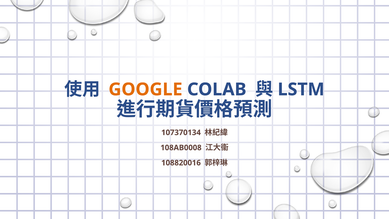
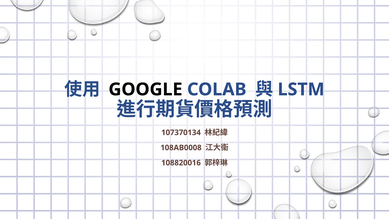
GOOGLE colour: orange -> black (145, 89)
